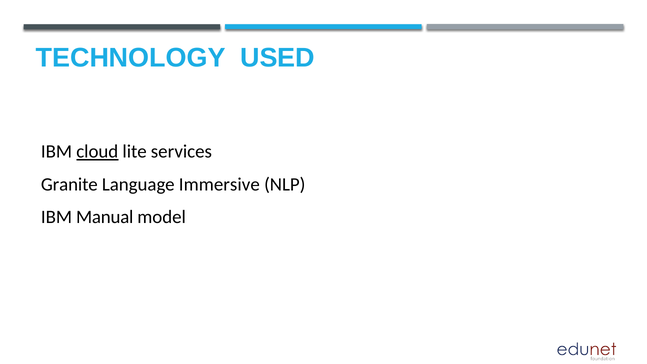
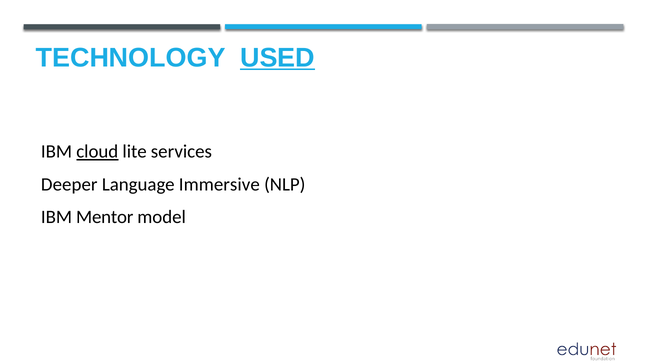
USED underline: none -> present (277, 58)
Granite: Granite -> Deeper (69, 184)
Manual: Manual -> Mentor (105, 217)
